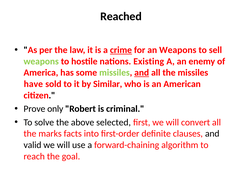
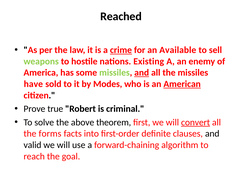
an Weapons: Weapons -> Available (178, 50)
Similar: Similar -> Modes (108, 84)
American underline: none -> present (182, 84)
only: only -> true (55, 109)
selected: selected -> theorem (114, 122)
convert underline: none -> present (196, 122)
marks: marks -> forms (50, 133)
